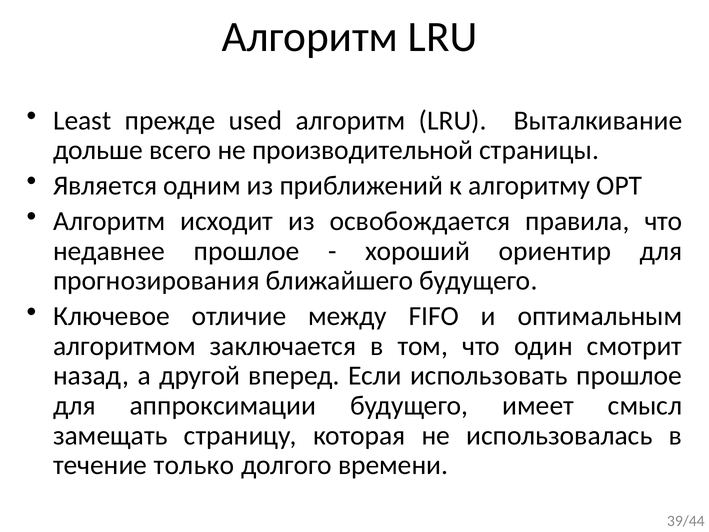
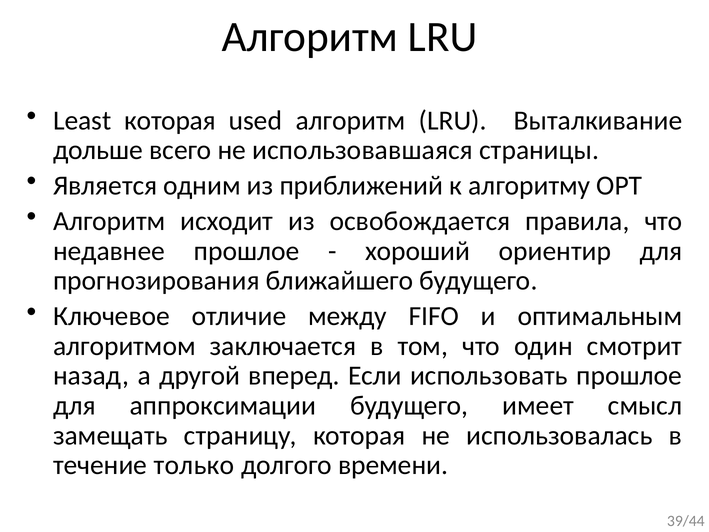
Least прежде: прежде -> которая (170, 120)
производительной: производительной -> использовавшаяся (363, 150)
